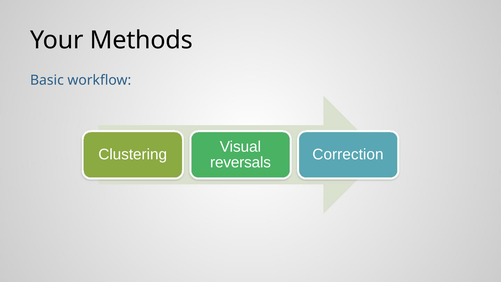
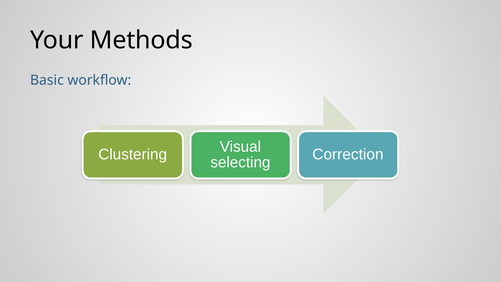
reversals: reversals -> selecting (240, 162)
